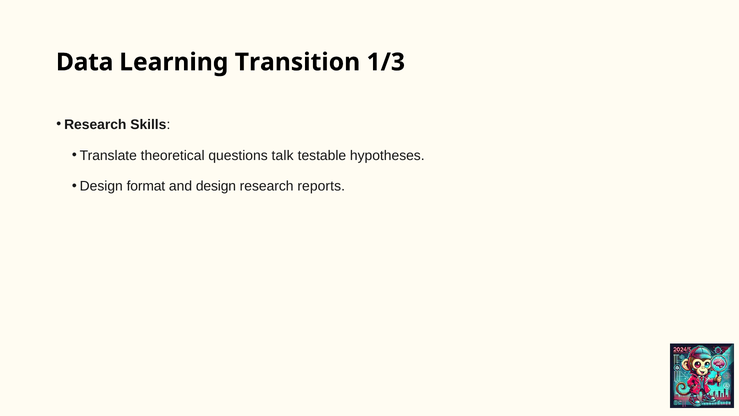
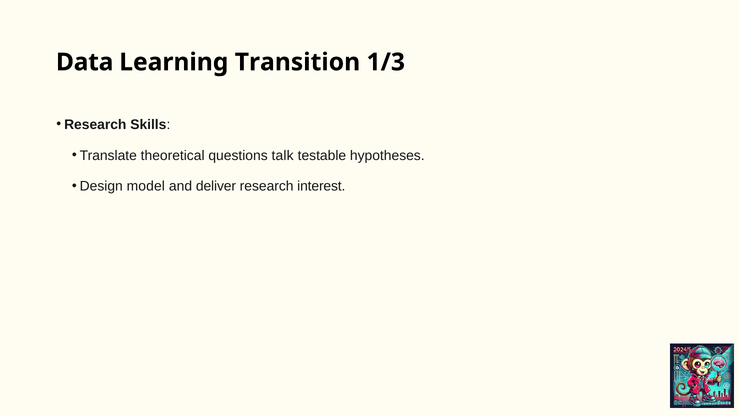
format: format -> model (146, 186)
and design: design -> deliver (216, 186)
reports: reports -> interest (321, 186)
